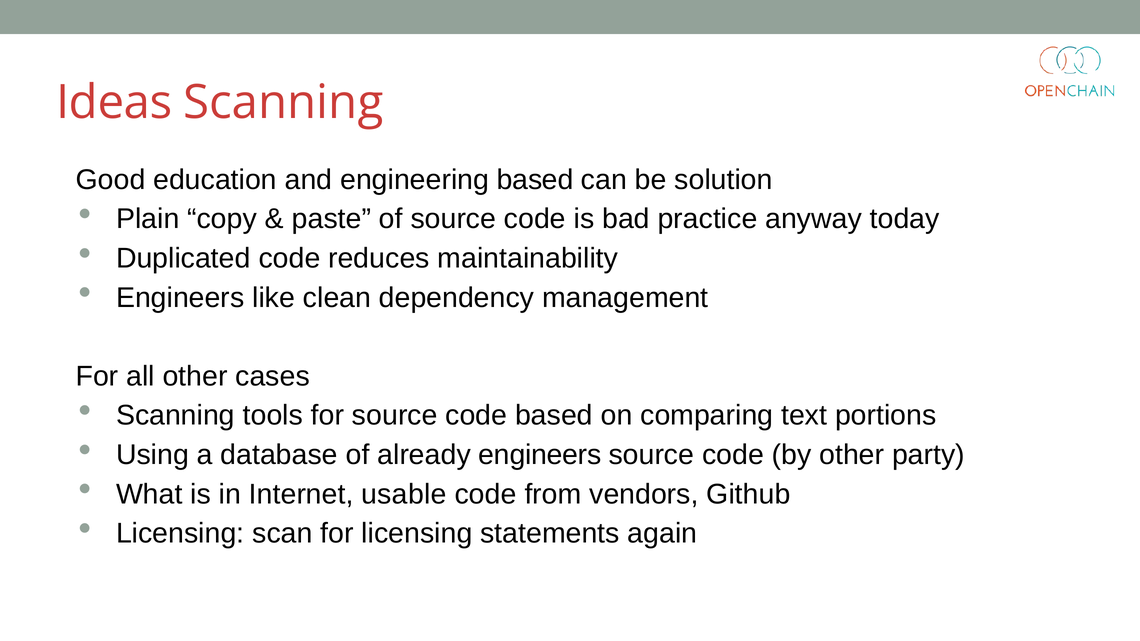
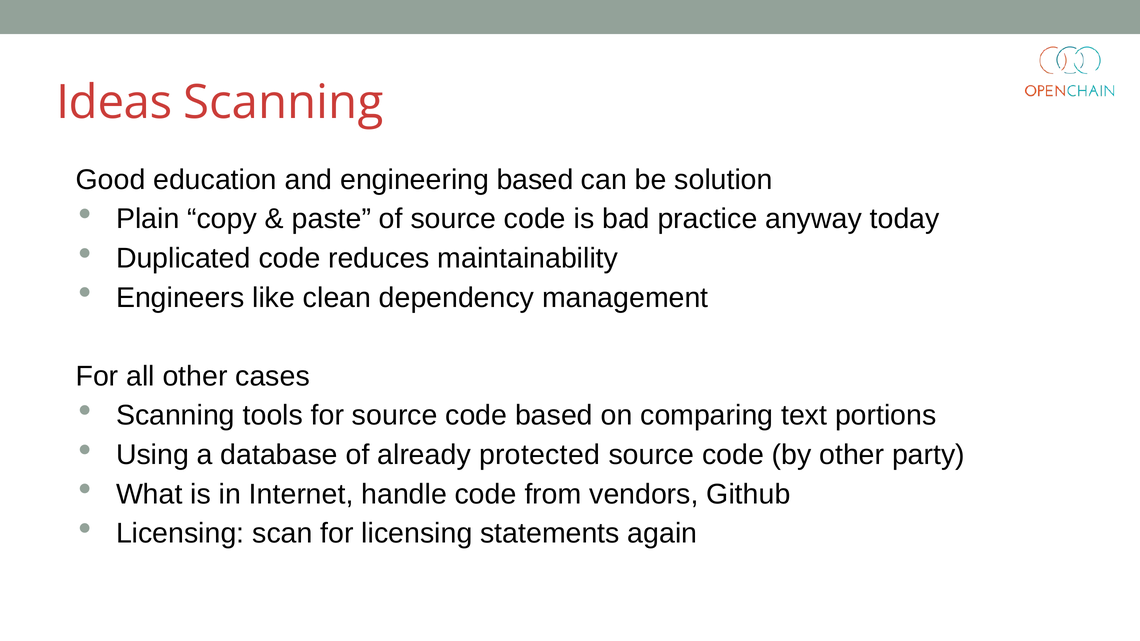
already engineers: engineers -> protected (540, 455)
usable: usable -> handle (404, 494)
